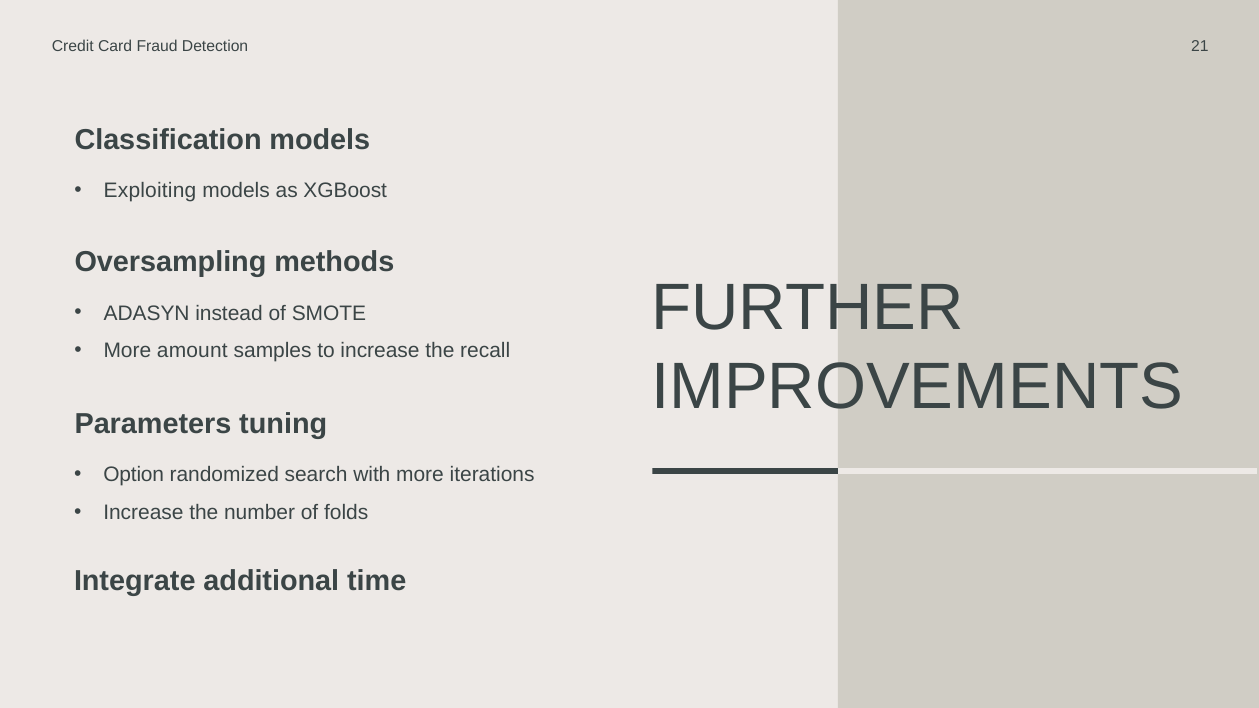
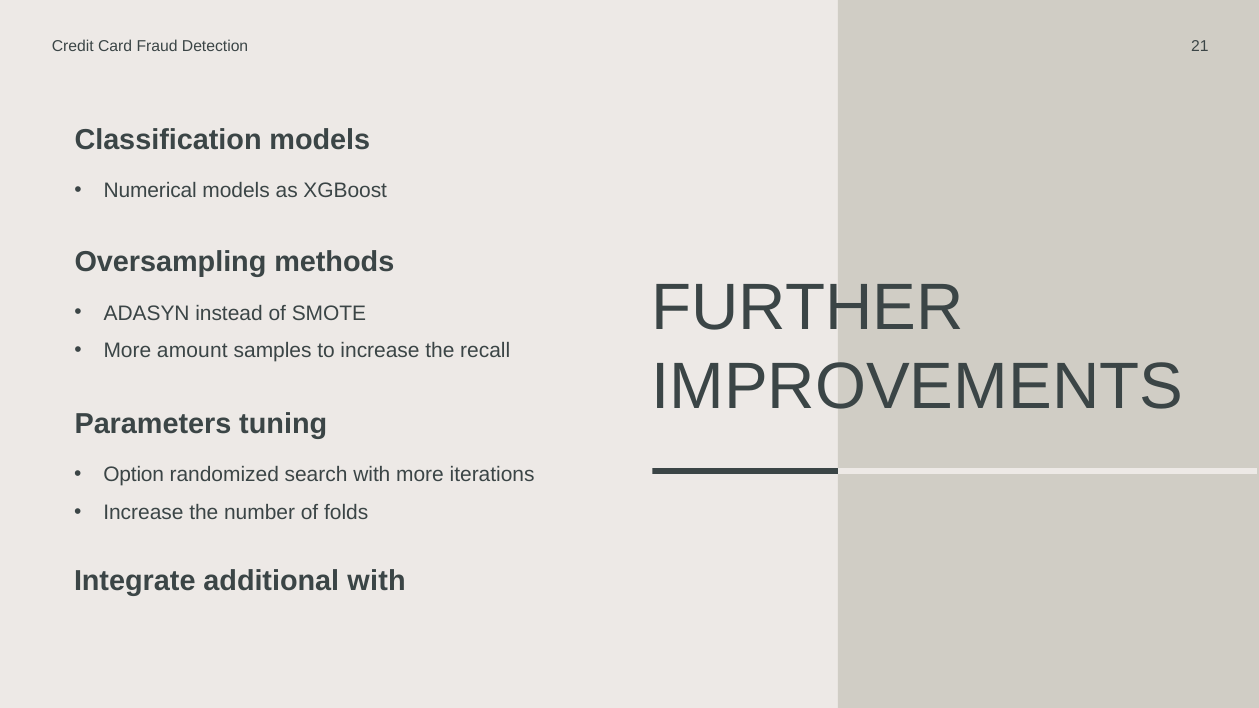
Exploiting: Exploiting -> Numerical (150, 191)
additional time: time -> with (377, 581)
